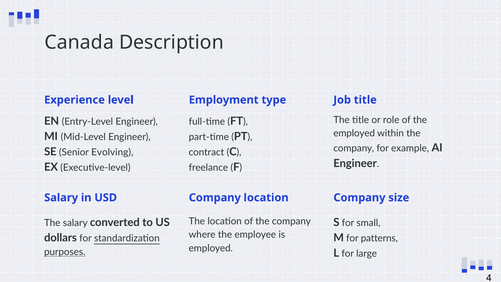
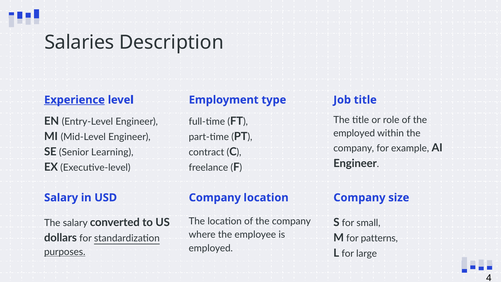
Canada: Canada -> Salaries (79, 42)
Experience underline: none -> present (74, 100)
Evolving: Evolving -> Learning (112, 152)
